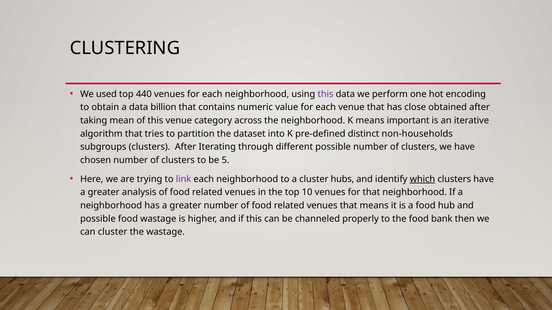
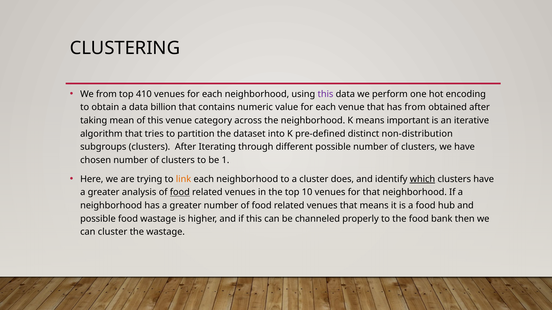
We used: used -> from (106, 94)
440: 440 -> 410 (144, 94)
has close: close -> from (415, 107)
non-households: non-households -> non-distribution (417, 134)
5: 5 -> 1 (225, 160)
link colour: purple -> orange (184, 179)
hubs: hubs -> does (342, 179)
food underline: none -> present (180, 193)
